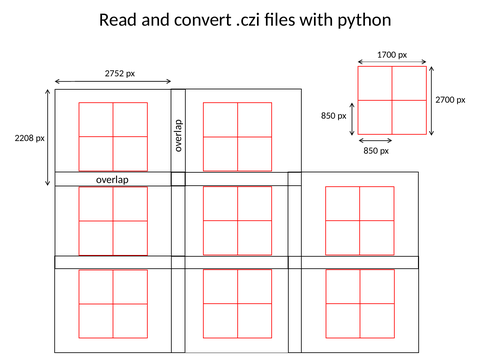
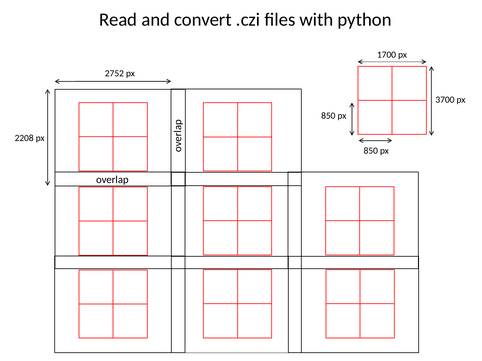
2700: 2700 -> 3700 (445, 100)
